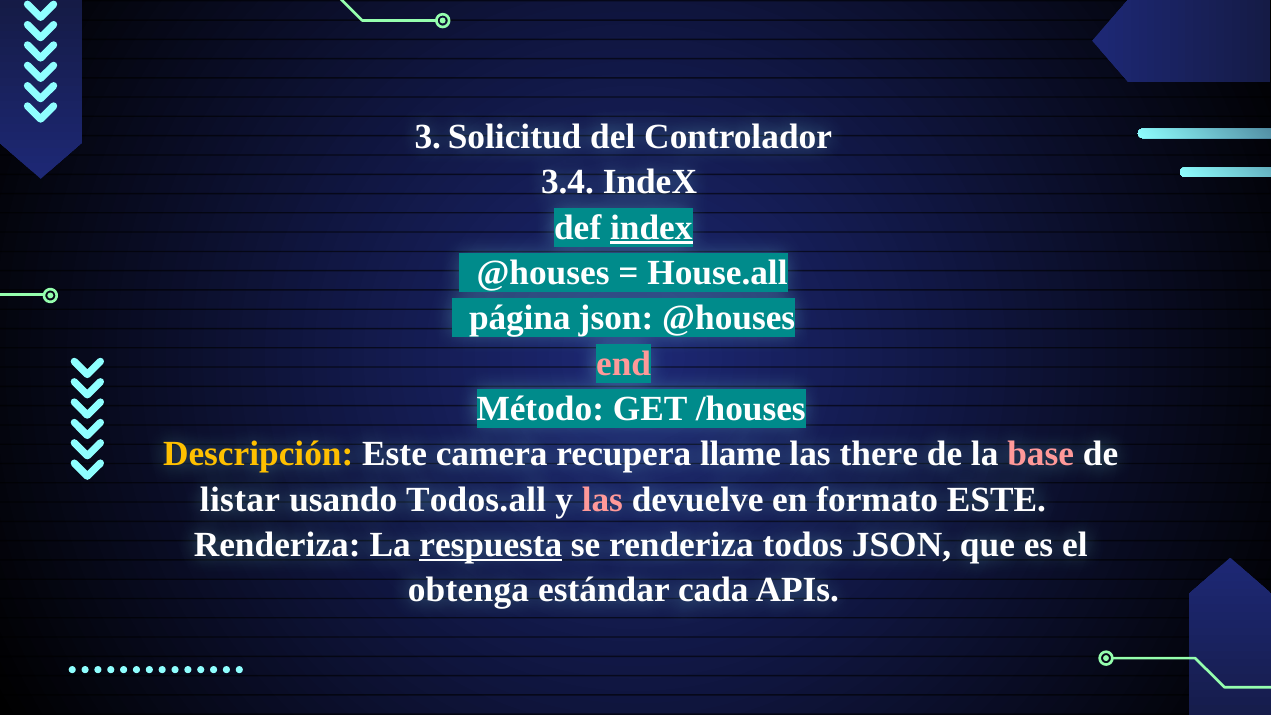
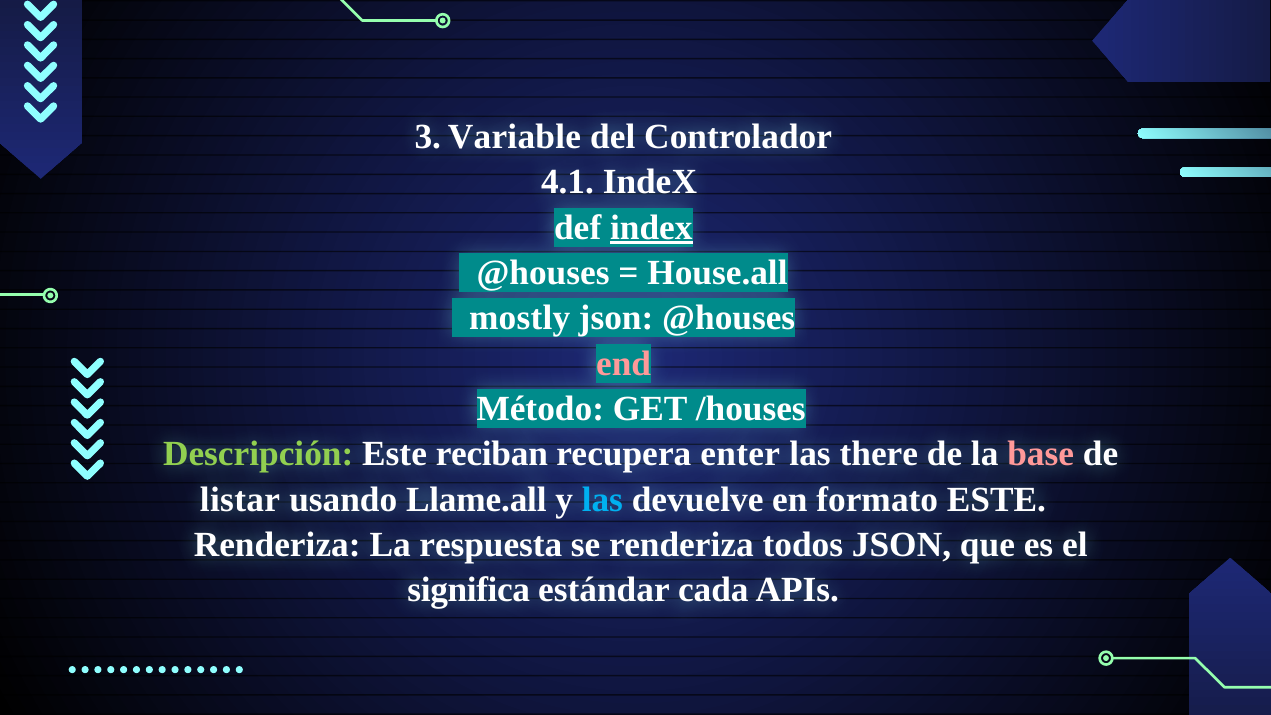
Solicitud: Solicitud -> Variable (514, 137)
3.4: 3.4 -> 4.1 (567, 182)
página: página -> mostly (520, 318)
Descripción colour: yellow -> light green (258, 454)
camera: camera -> reciban (492, 454)
llame: llame -> enter (740, 454)
Todos.all: Todos.all -> Llame.all (476, 499)
las colour: pink -> light blue (602, 499)
respuesta underline: present -> none (491, 545)
obtenga: obtenga -> significa (469, 590)
